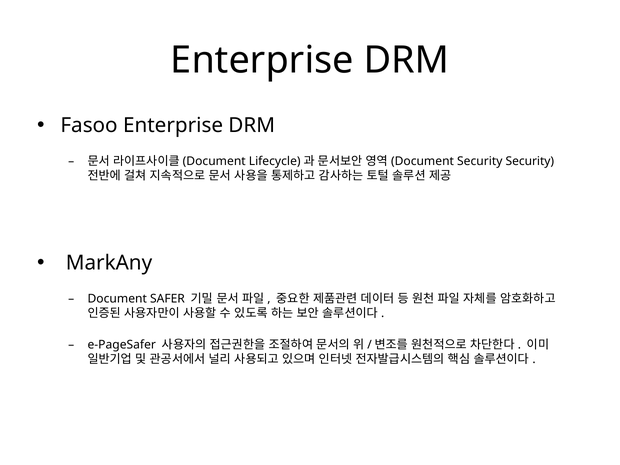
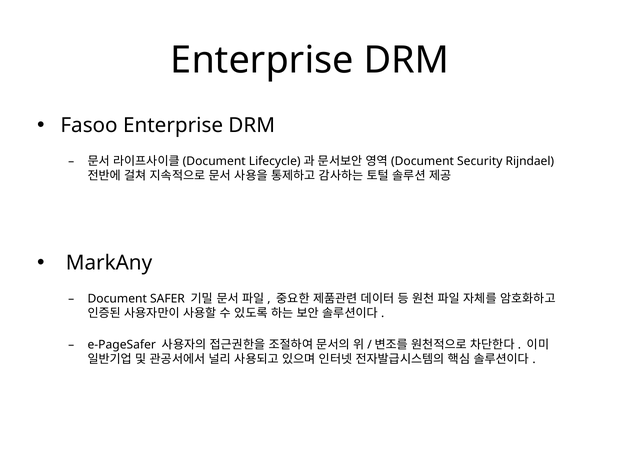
Security Security: Security -> Rijndael (530, 161)
